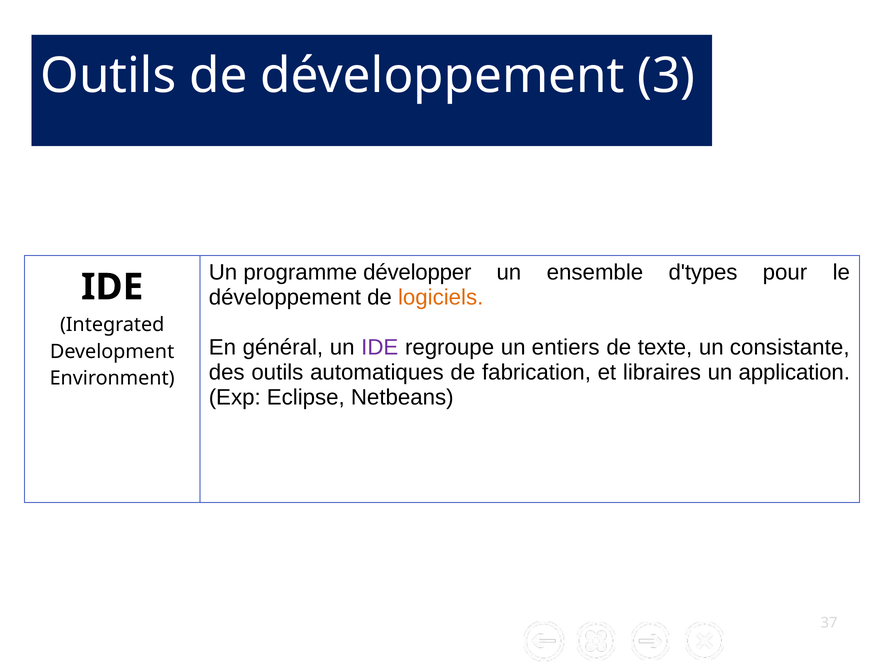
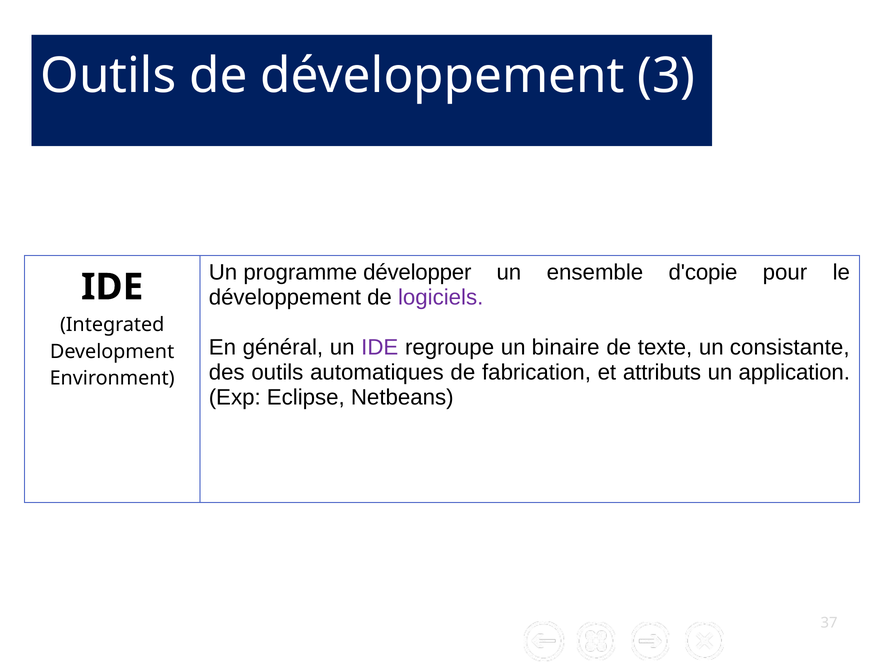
d'types: d'types -> d'copie (703, 273)
logiciels colour: orange -> purple (441, 298)
entiers: entiers -> binaire (566, 348)
libraires: libraires -> attributs (662, 372)
